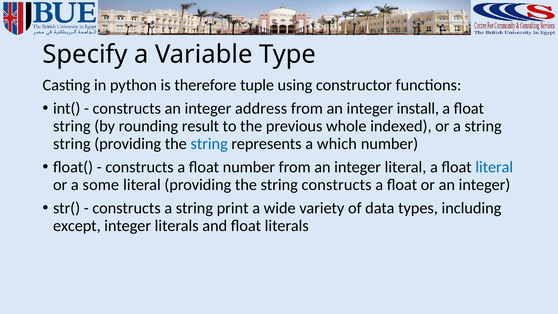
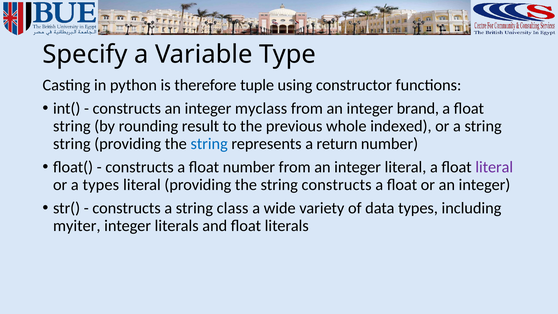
address: address -> myclass (261, 108)
install: install -> brand (418, 108)
which: which -> return (337, 144)
literal colour: blue -> purple (494, 167)
a some: some -> types (101, 185)
print: print -> class (233, 208)
except: except -> myiter (77, 226)
